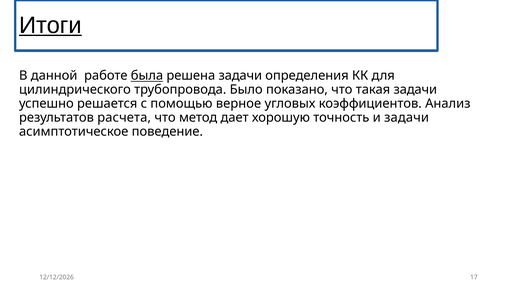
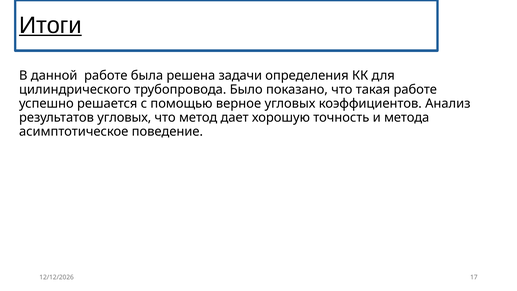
была underline: present -> none (147, 76)
такая задачи: задачи -> работе (415, 90)
результатов расчета: расчета -> угловых (124, 118)
и задачи: задачи -> метода (407, 118)
